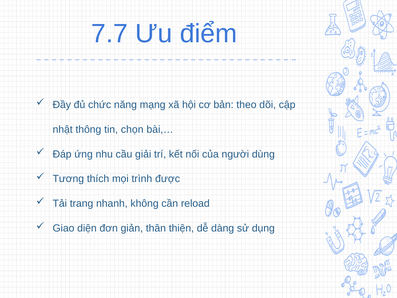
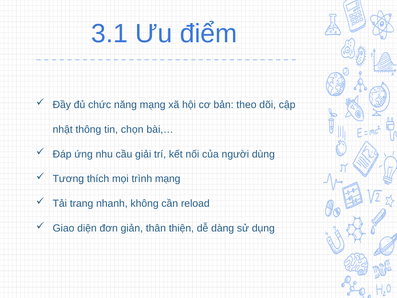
7.7: 7.7 -> 3.1 (109, 34)
trình được: được -> mạng (168, 179)
